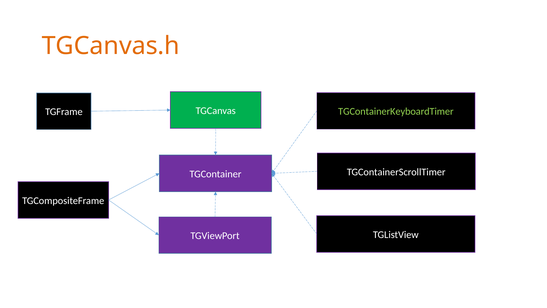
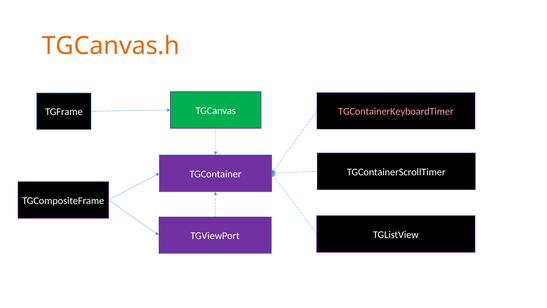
TGContainerKeyboardTimer colour: light green -> pink (396, 111)
